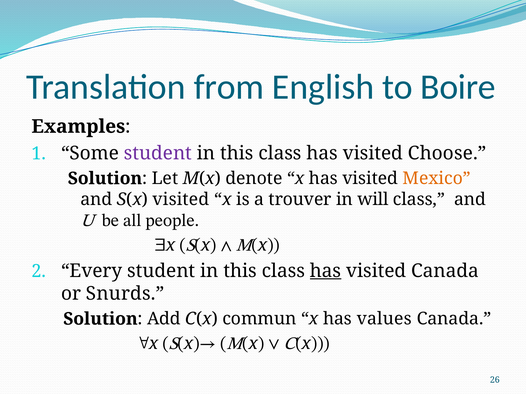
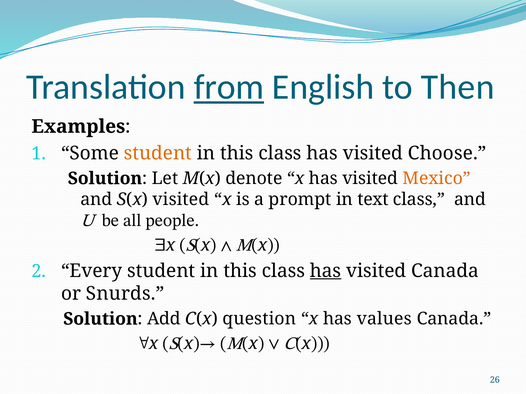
from underline: none -> present (229, 87)
Boire: Boire -> Then (458, 87)
student colour: purple -> orange (158, 153)
trouver: trouver -> prompt (300, 200)
will: will -> text (373, 200)
commun: commun -> question (259, 319)
